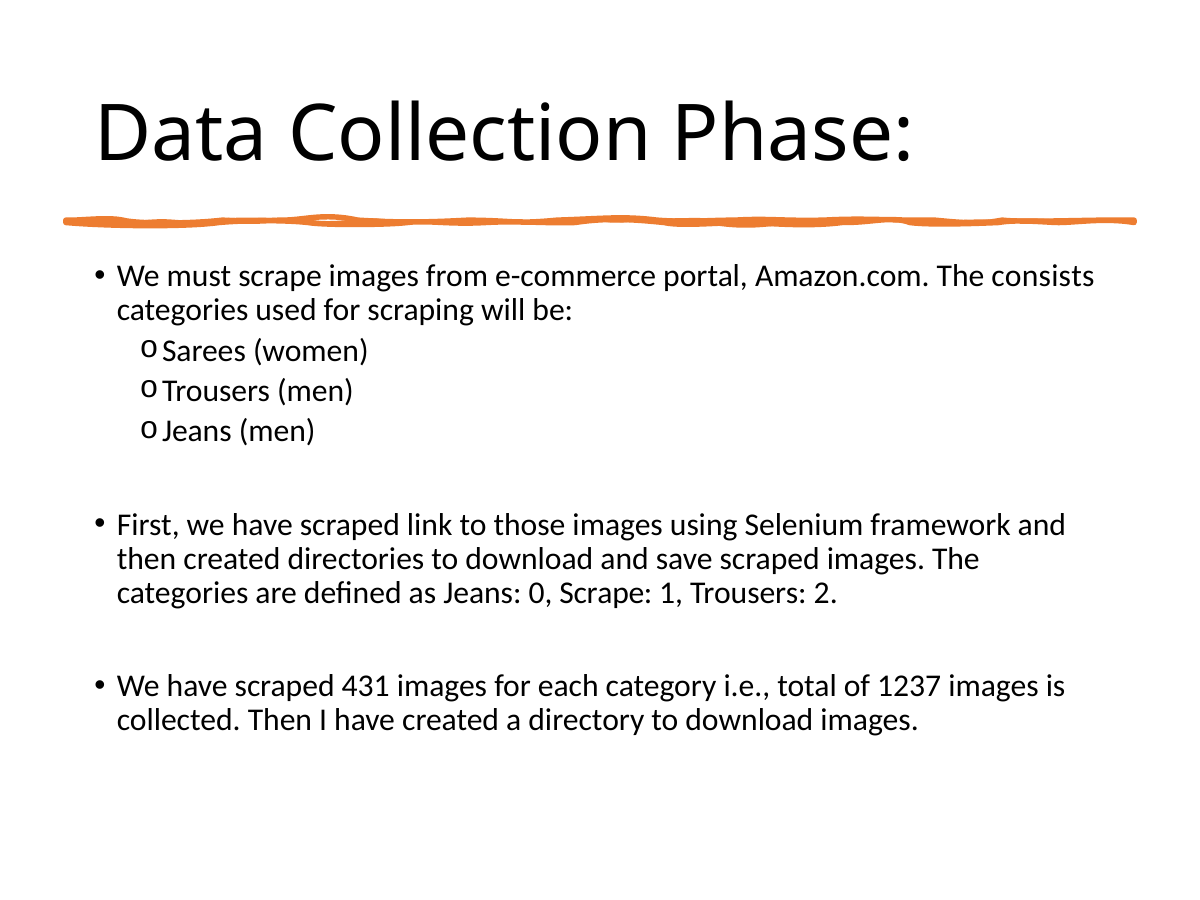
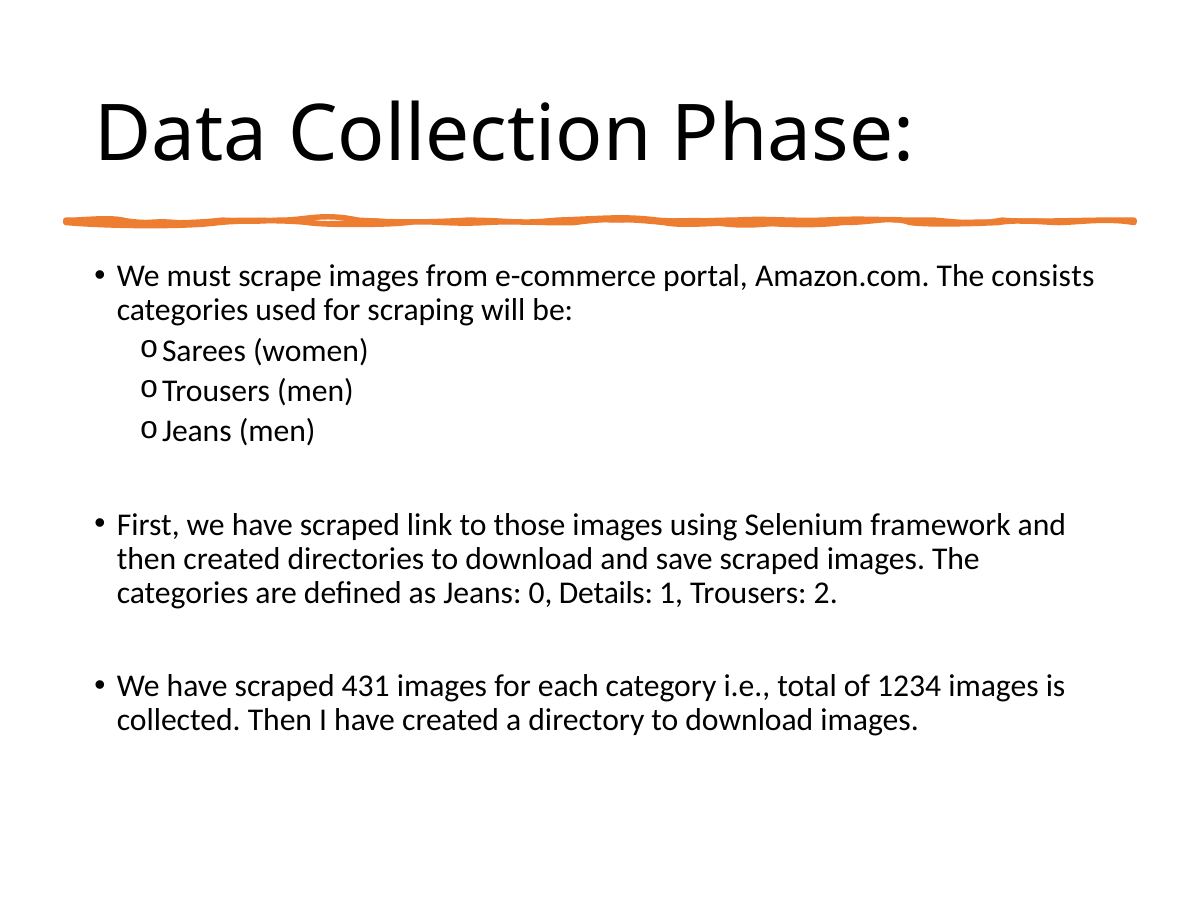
0 Scrape: Scrape -> Details (606, 593)
1237: 1237 -> 1234 (909, 686)
